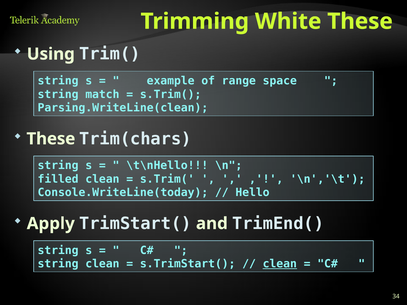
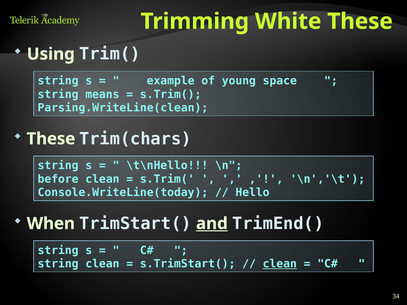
range: range -> young (239, 81)
match: match -> means (102, 94)
filled: filled -> before (58, 179)
Apply: Apply -> When (51, 224)
and underline: none -> present (212, 224)
